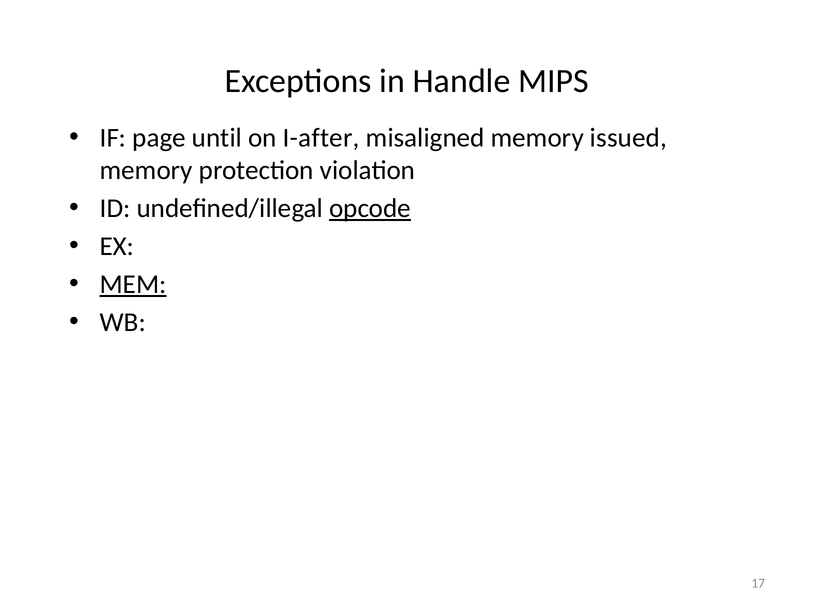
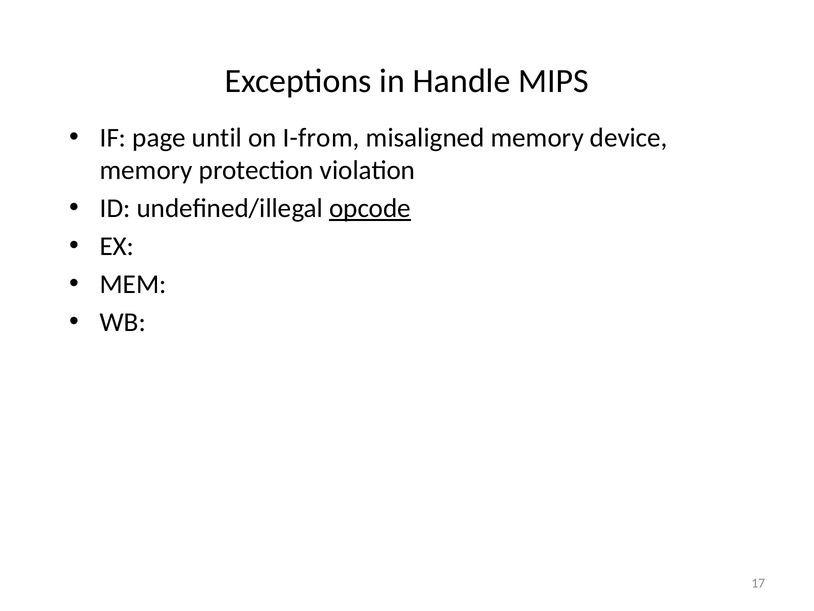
I-after: I-after -> I-from (321, 138)
issued: issued -> device (629, 138)
MEM underline: present -> none (133, 284)
